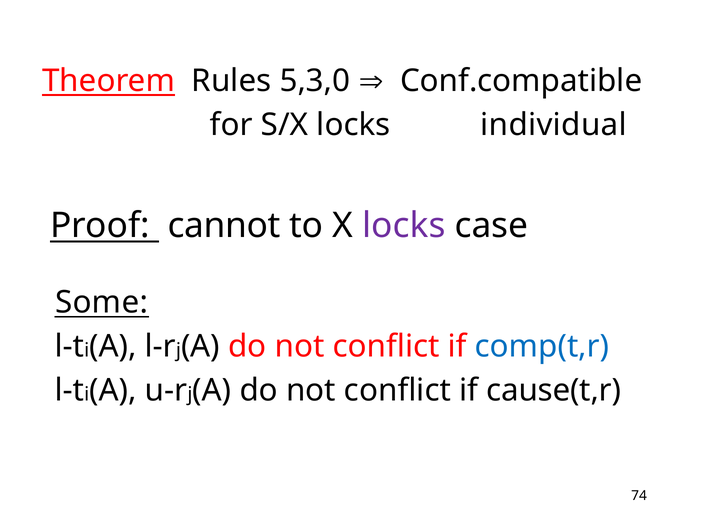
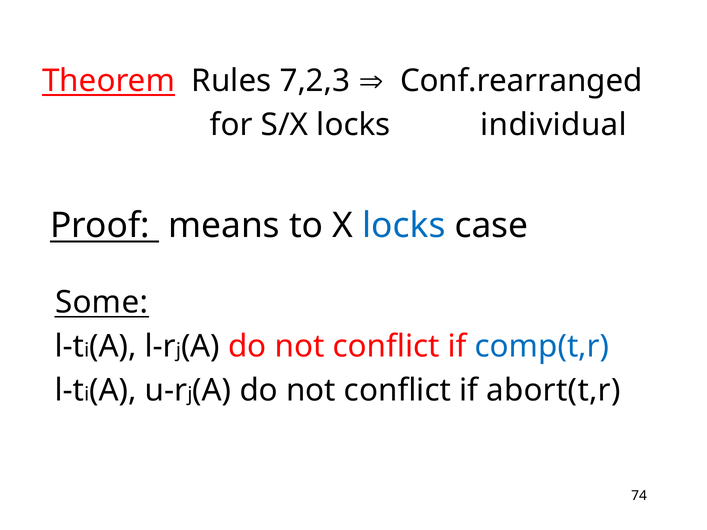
5,3,0: 5,3,0 -> 7,2,3 (315, 81)
Conf.compatible: Conf.compatible -> Conf.rearranged (521, 81)
cannot: cannot -> means (224, 225)
locks colour: purple -> blue (404, 225)
cause(t,r: cause(t,r -> abort(t,r (553, 391)
